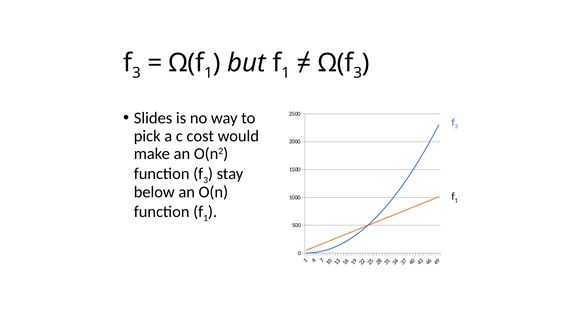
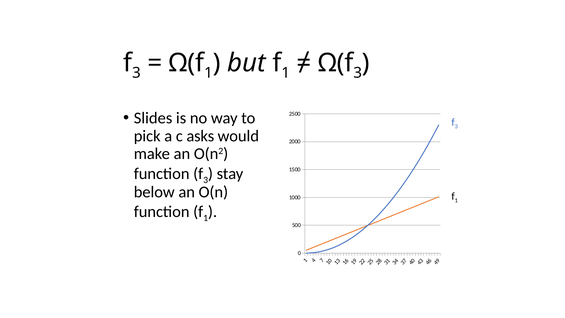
cost: cost -> asks (200, 136)
